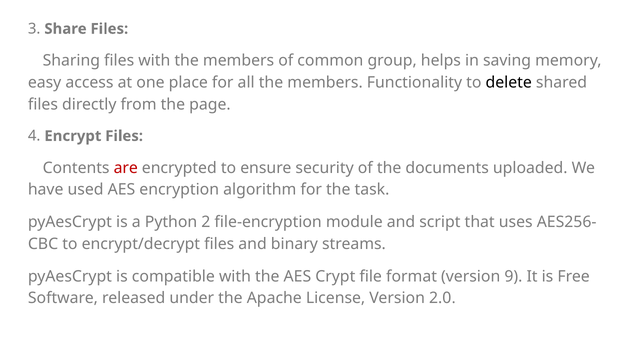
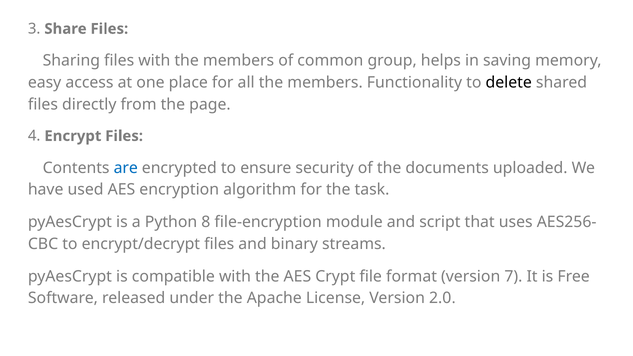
are colour: red -> blue (126, 168)
2: 2 -> 8 (206, 222)
9: 9 -> 7 (513, 276)
